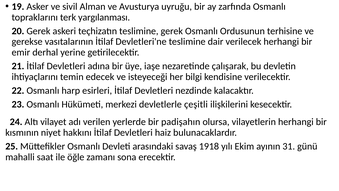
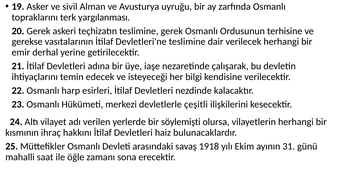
padişahın: padişahın -> söylemişti (181, 122)
niyet: niyet -> ihraç (51, 132)
